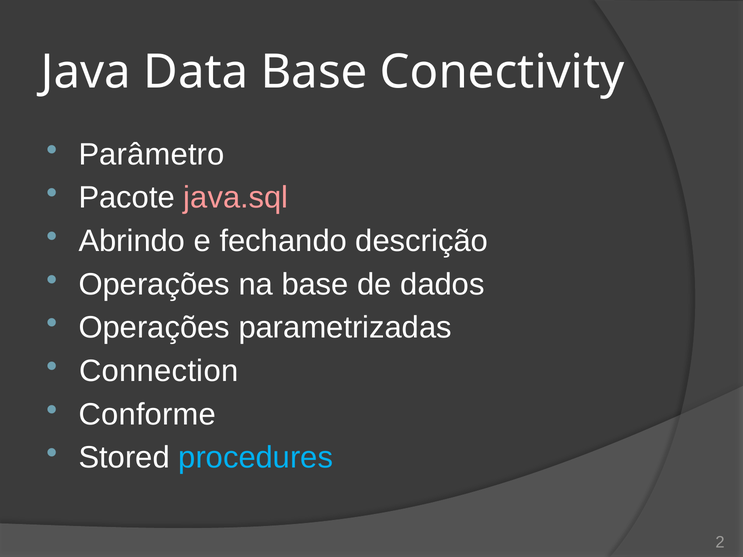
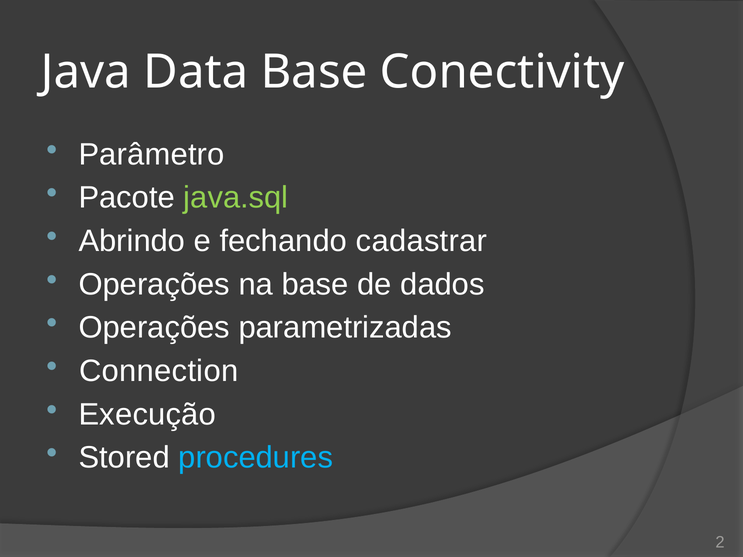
java.sql colour: pink -> light green (236, 198)
descrição: descrição -> cadastrar (422, 241)
Conforme: Conforme -> Execução (147, 415)
